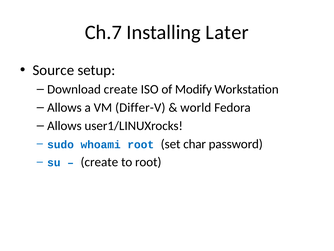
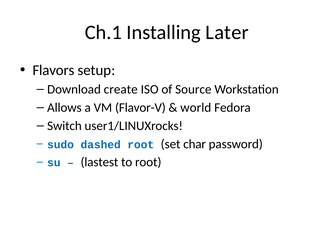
Ch.7: Ch.7 -> Ch.1 (103, 32)
Source: Source -> Flavors (53, 70)
Modify: Modify -> Source (193, 89)
Differ-V: Differ-V -> Flavor-V (140, 107)
Allows: Allows -> Switch (64, 126)
whoami: whoami -> dashed (101, 144)
create: create -> lastest (99, 162)
